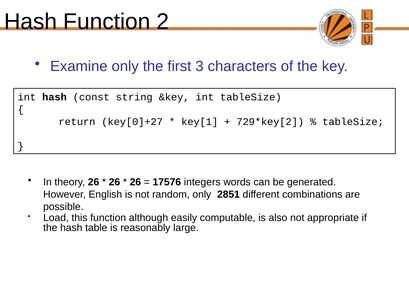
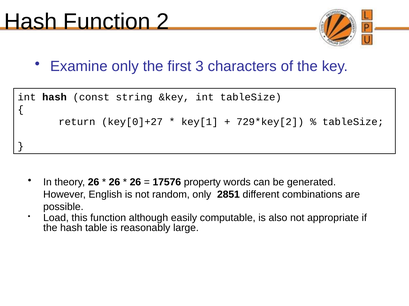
integers: integers -> property (202, 183)
